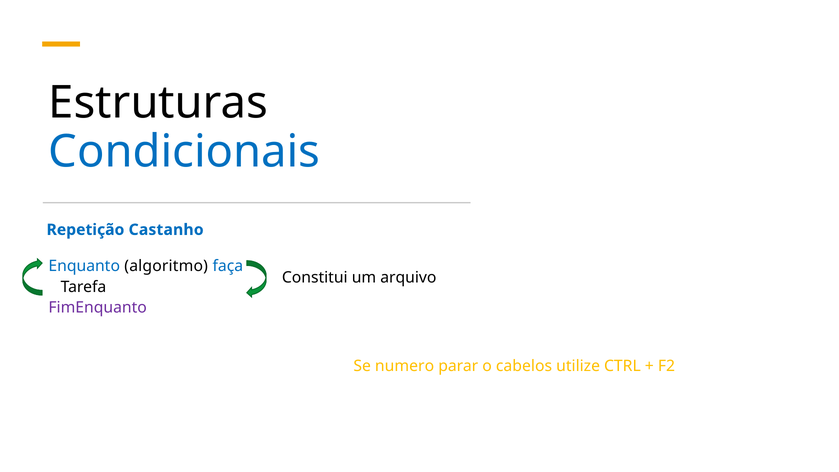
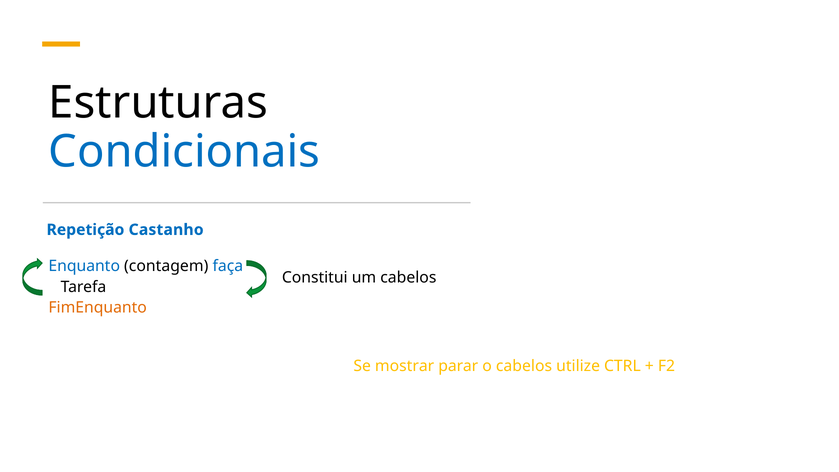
algoritmo: algoritmo -> contagem (166, 266)
um arquivo: arquivo -> cabelos (408, 278)
FimEnquanto colour: purple -> orange (98, 308)
numero: numero -> mostrar (405, 366)
